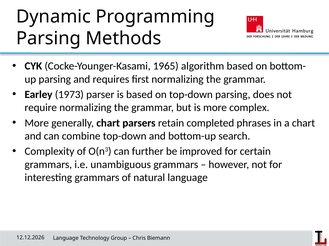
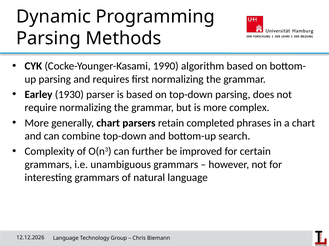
1965: 1965 -> 1990 (166, 66)
1973: 1973 -> 1930 (69, 95)
